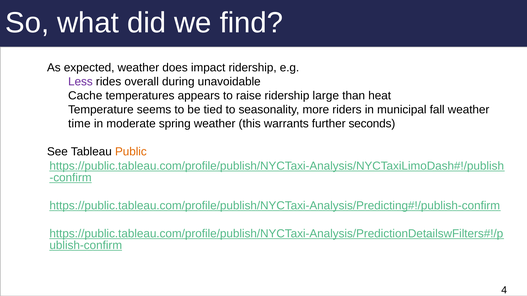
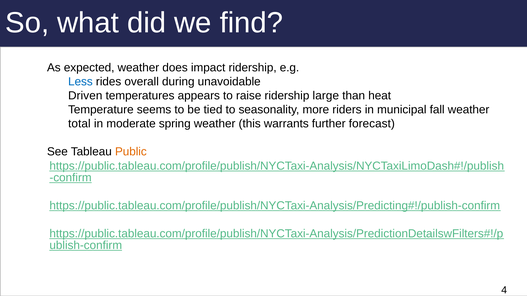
Less colour: purple -> blue (80, 82)
Cache: Cache -> Driven (85, 96)
time: time -> total (79, 124)
seconds: seconds -> forecast (372, 124)
